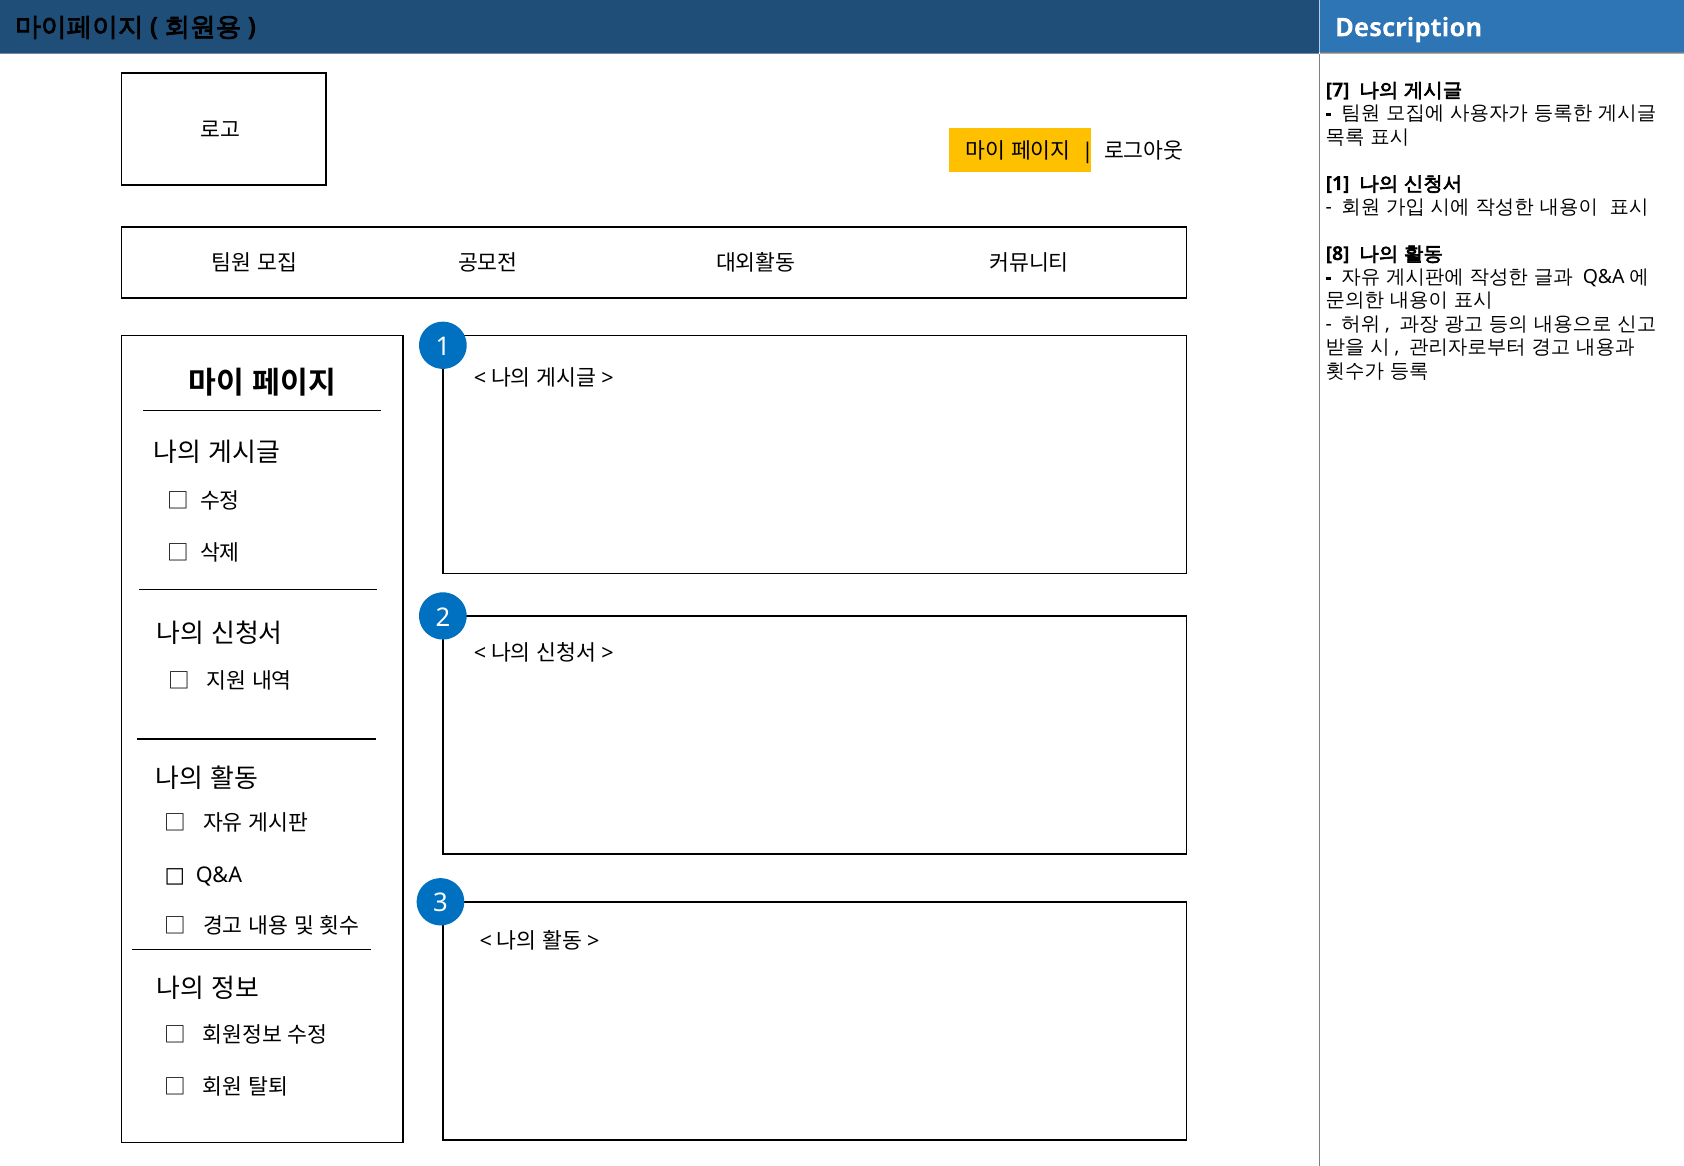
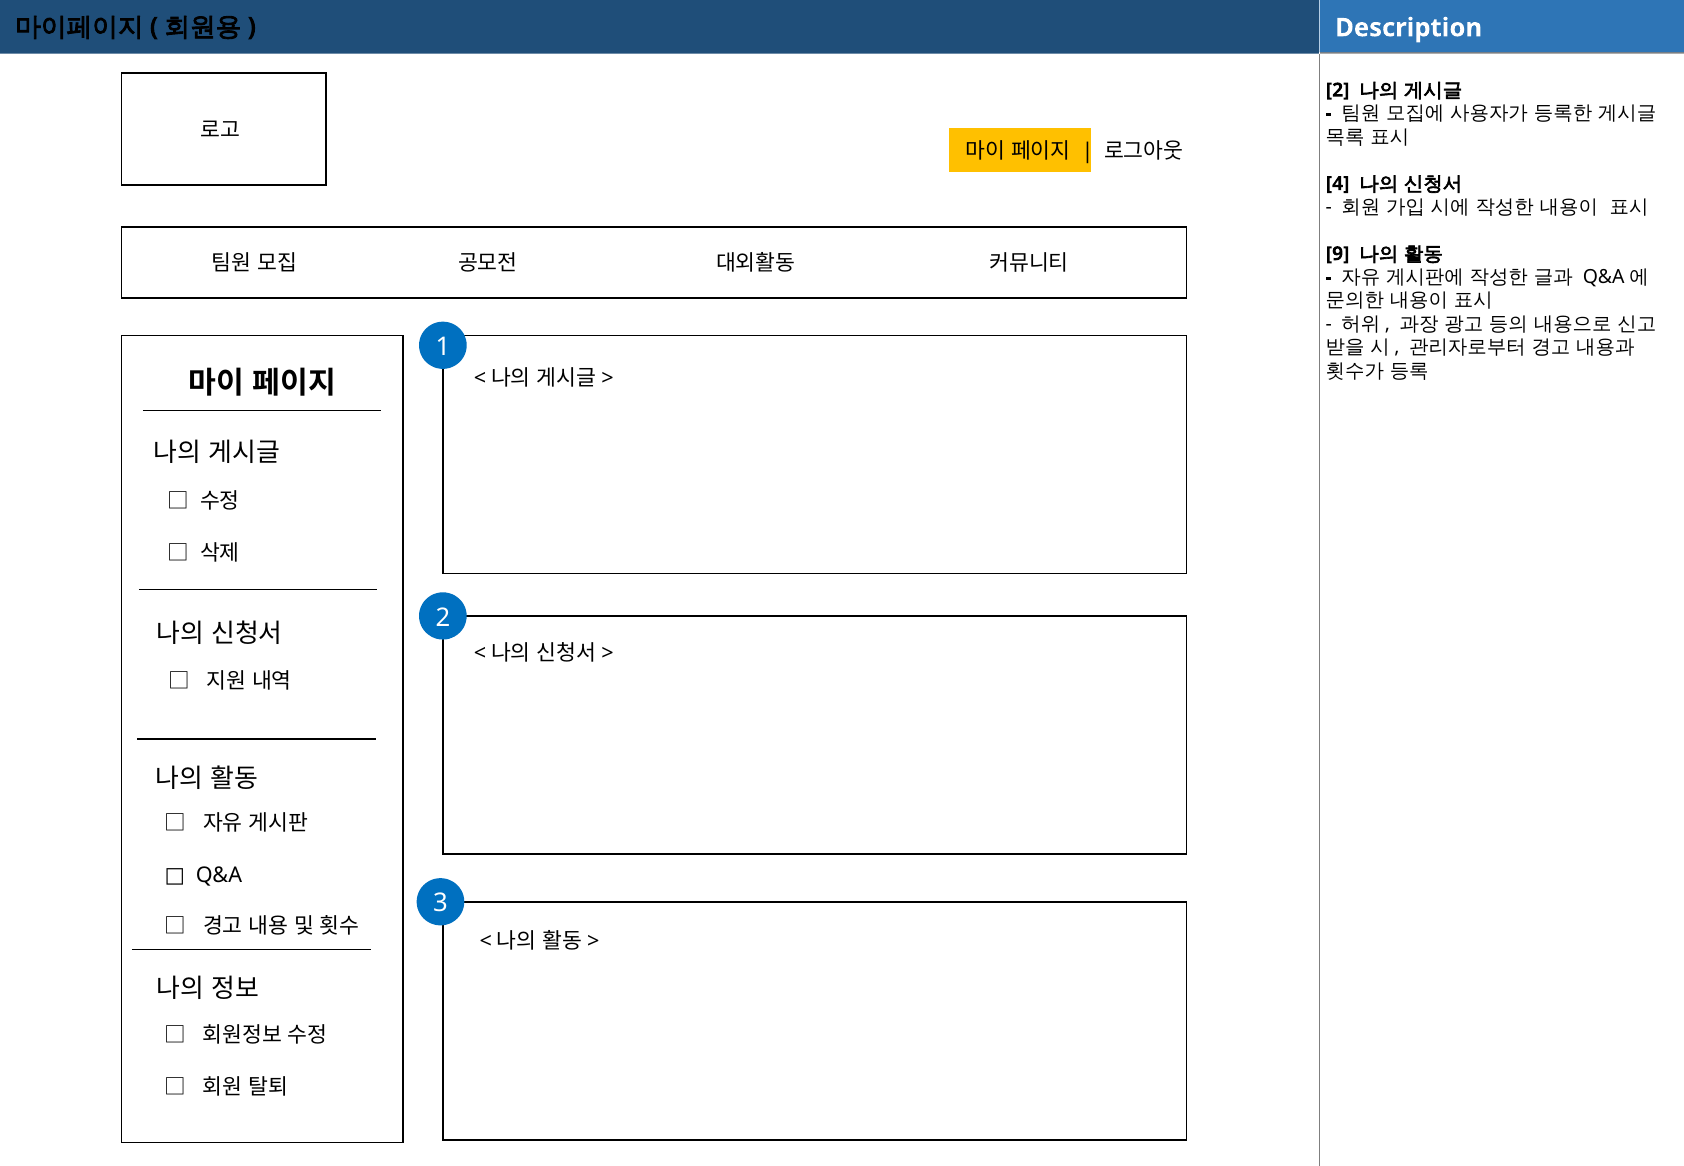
7: 7 -> 2 (1338, 90)
1: 1 -> 4 (1338, 184)
8: 8 -> 9 (1338, 254)
